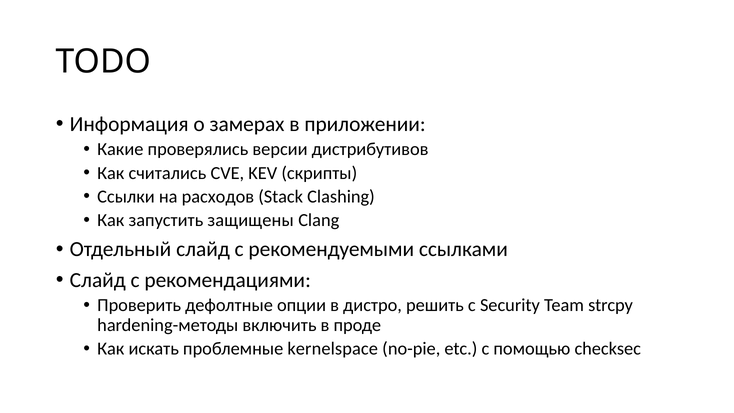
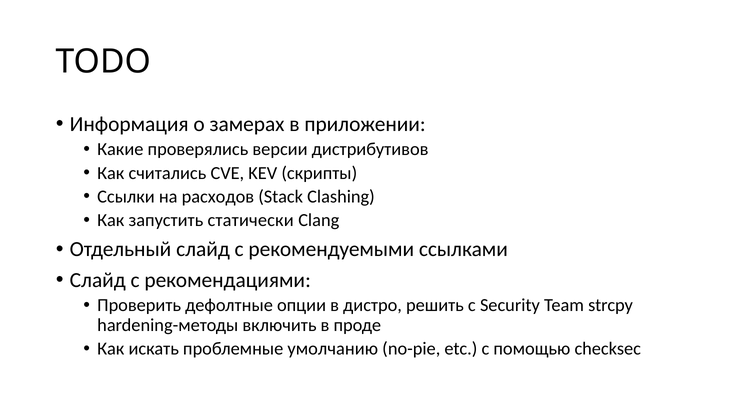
защищены: защищены -> статически (251, 220)
kernelspace: kernelspace -> умолчанию (333, 349)
